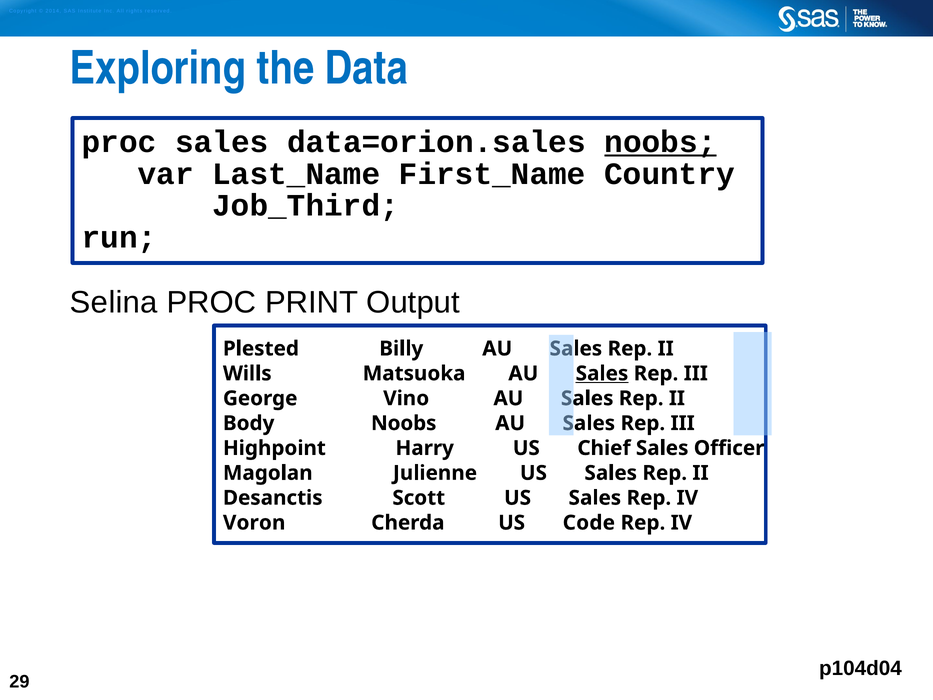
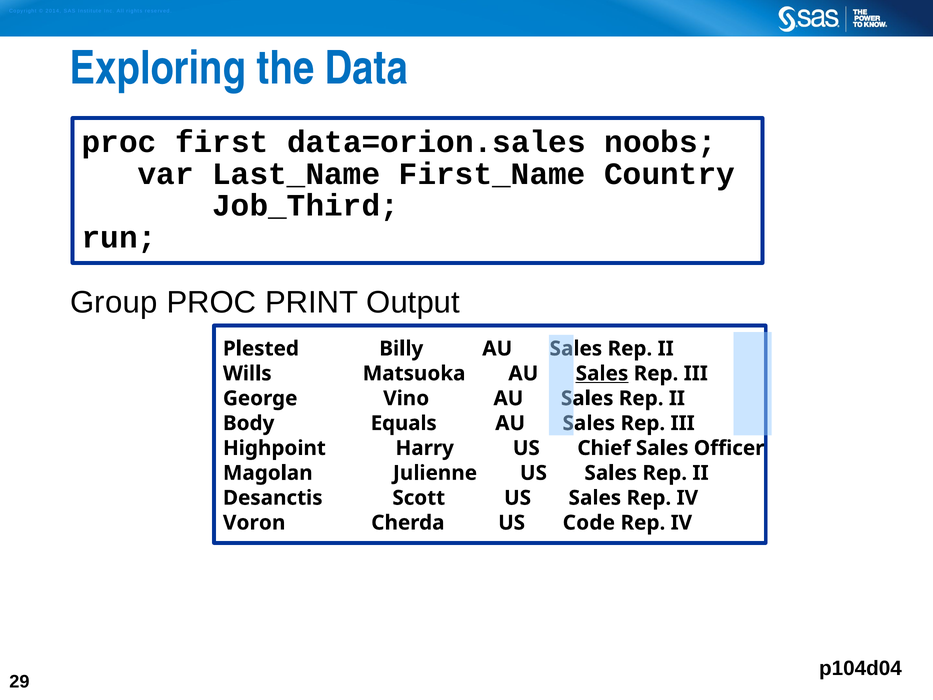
proc sales: sales -> first (222, 142)
noobs underline: present -> none (660, 142)
Selina: Selina -> Group (114, 302)
Body Noobs: Noobs -> Equals (404, 423)
